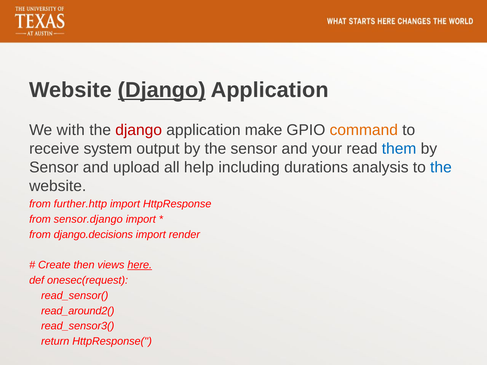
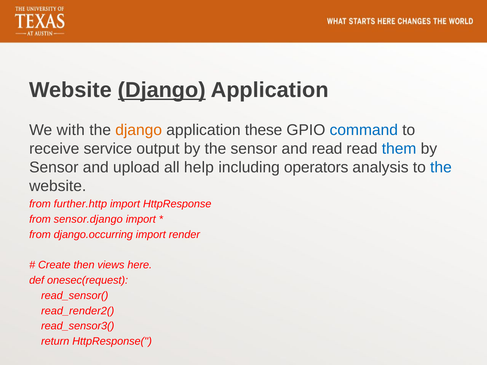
django colour: red -> orange (139, 130)
make: make -> these (264, 130)
command colour: orange -> blue (364, 130)
system: system -> service (108, 149)
and your: your -> read (327, 149)
durations: durations -> operators (316, 168)
django.decisions: django.decisions -> django.occurring (93, 235)
here underline: present -> none (140, 265)
read_around2(: read_around2( -> read_render2( (78, 311)
